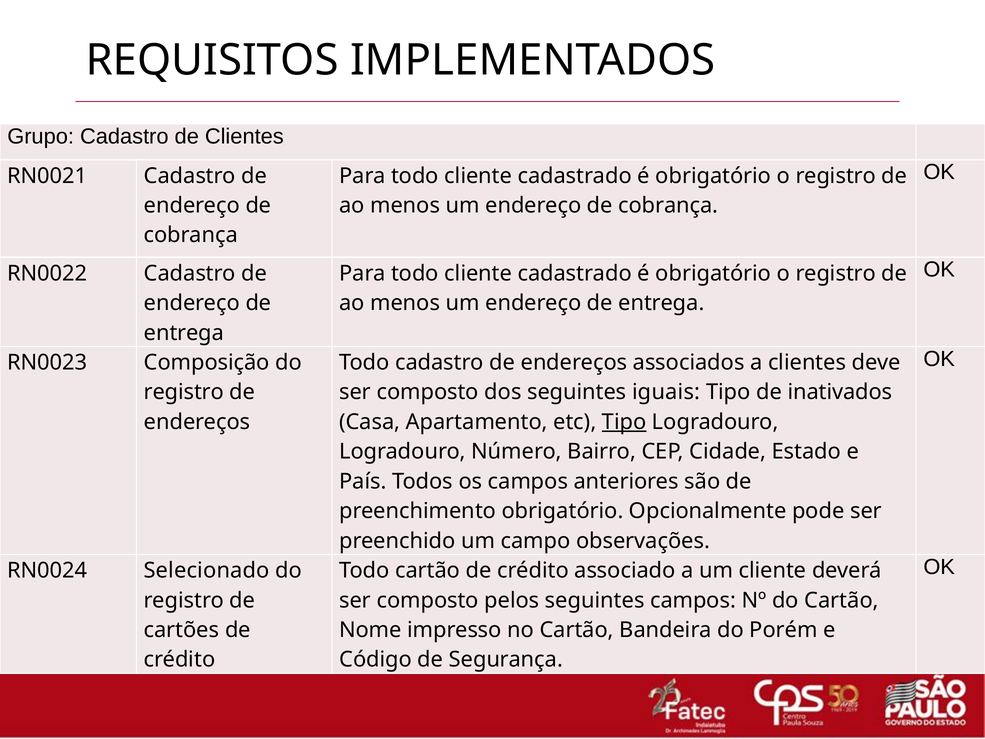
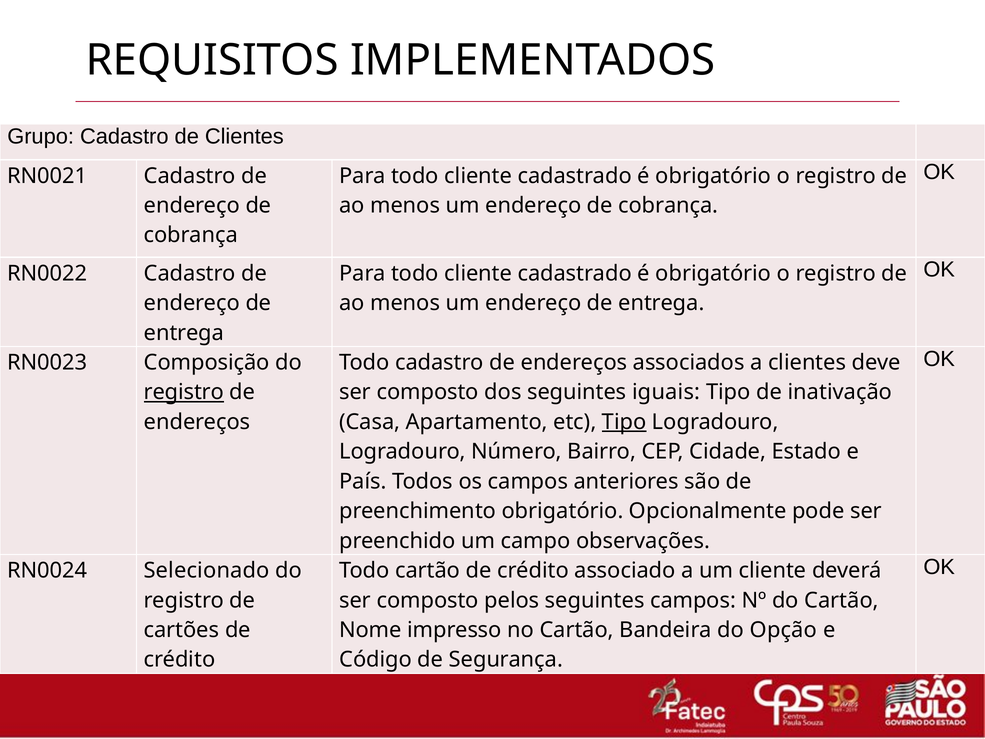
registro underline: none -> present (184, 392)
inativados: inativados -> inativação (840, 392)
Porém: Porém -> Opção (783, 630)
